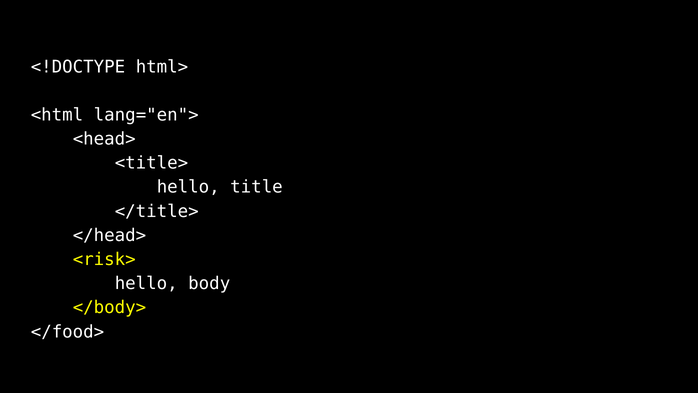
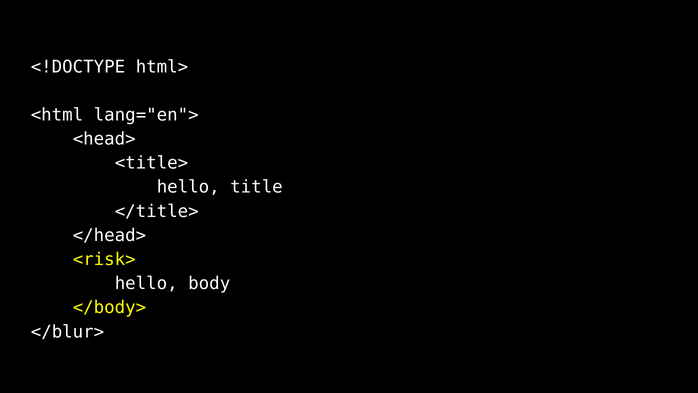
</food>: </food> -> </blur> (67, 331)
